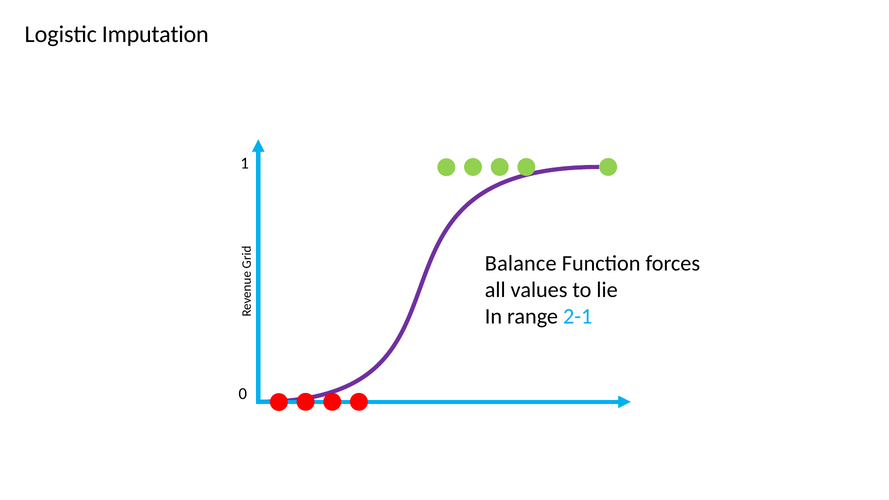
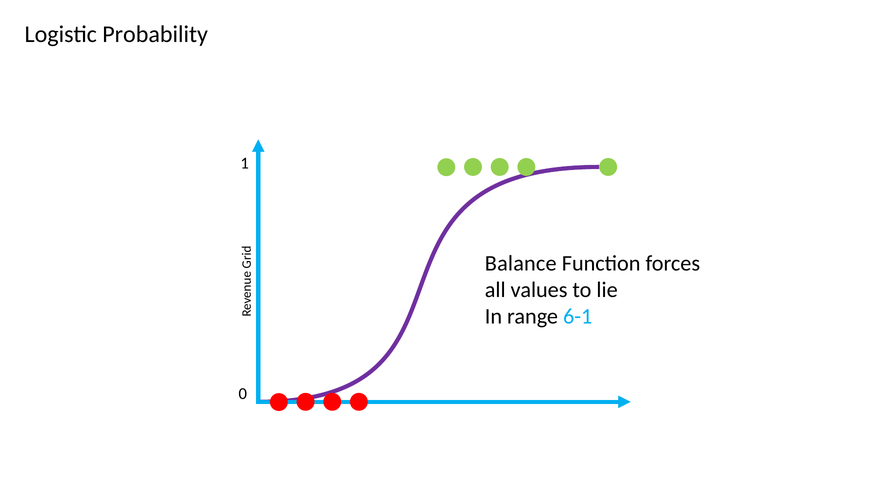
Imputation: Imputation -> Probability (155, 35)
2-1: 2-1 -> 6-1 (578, 317)
